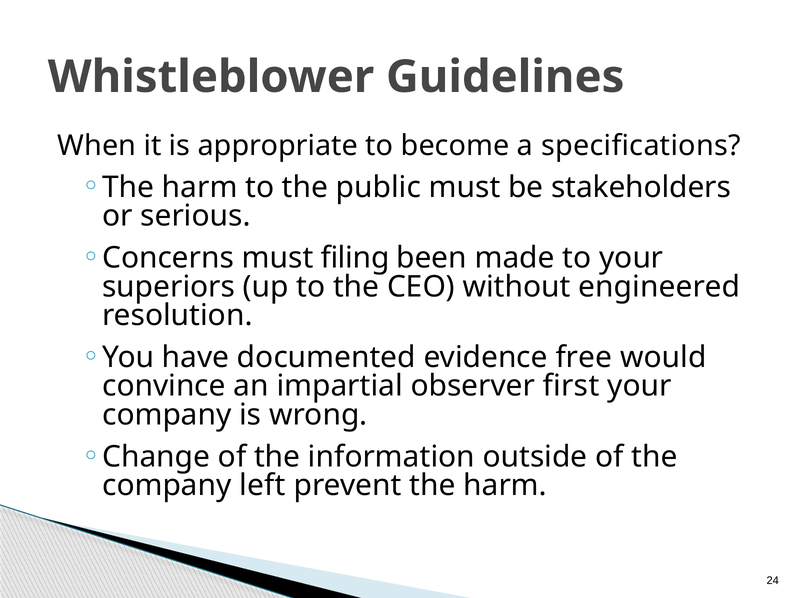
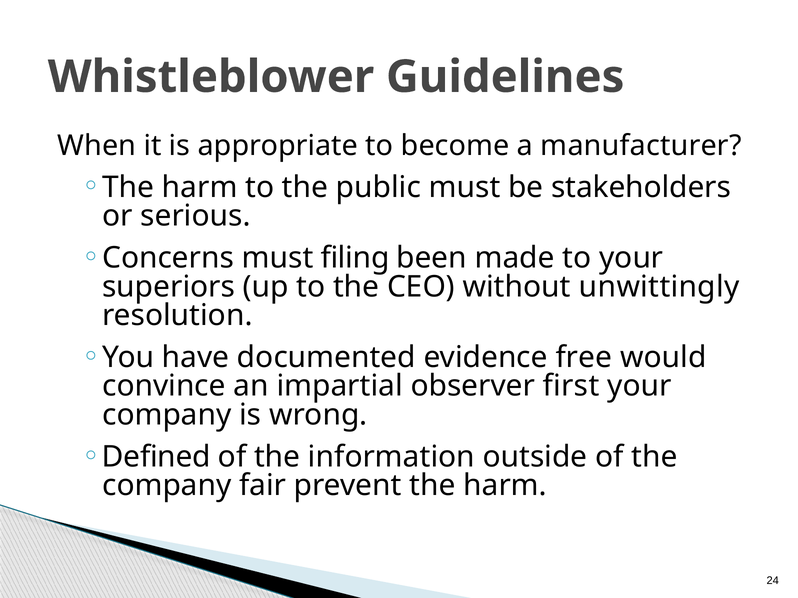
specifications: specifications -> manufacturer (641, 146)
engineered: engineered -> unwittingly (659, 287)
Change: Change -> Defined (156, 457)
left: left -> fair (263, 486)
